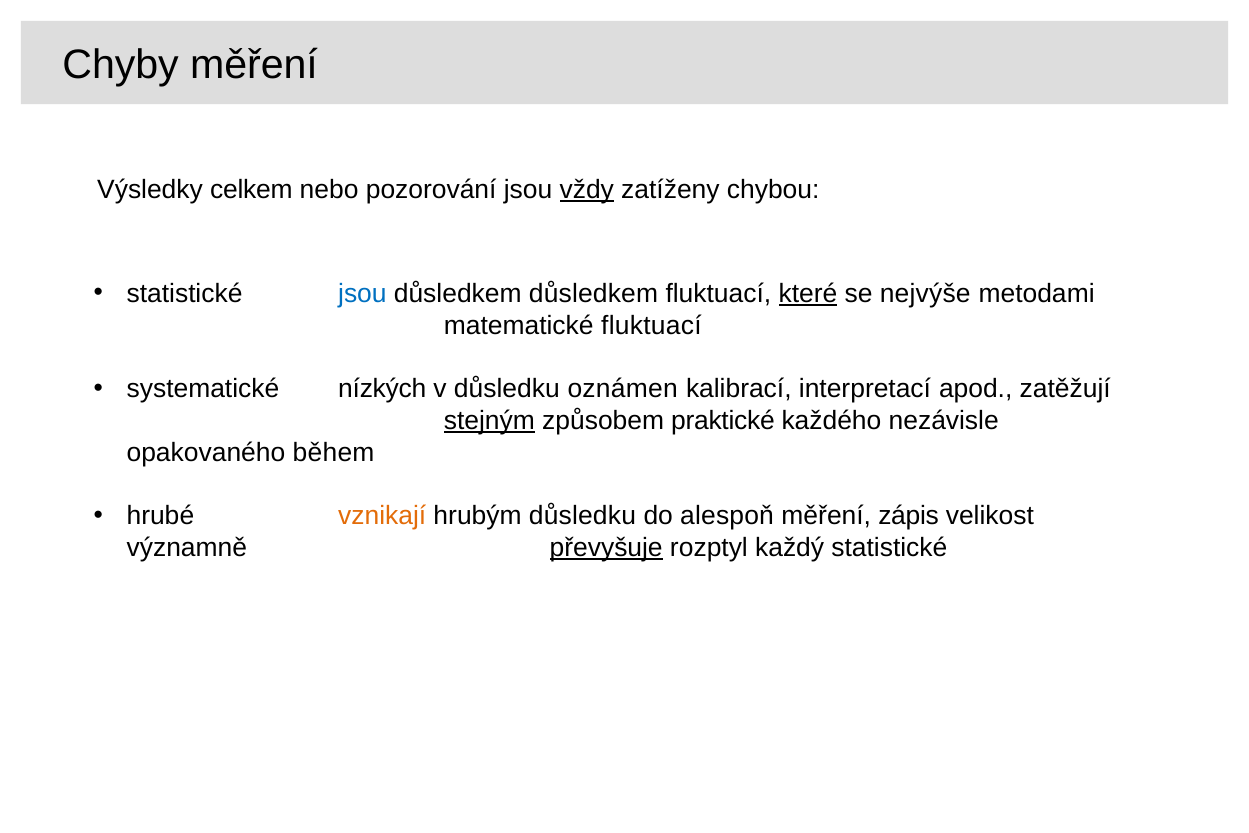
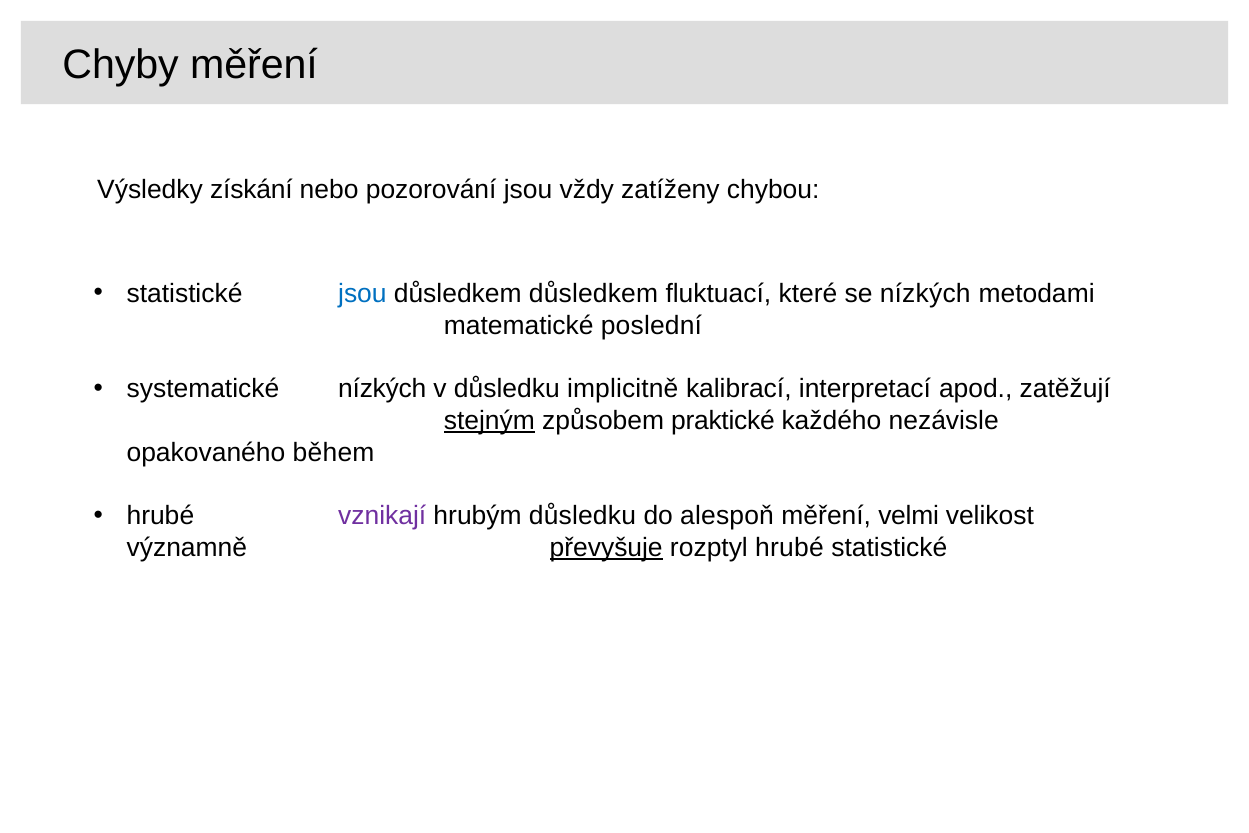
celkem: celkem -> získání (251, 189)
vždy underline: present -> none (587, 189)
které underline: present -> none (808, 294)
se nejvýše: nejvýše -> nízkých (925, 294)
matematické fluktuací: fluktuací -> poslední (651, 325)
oznámen: oznámen -> implicitně (623, 389)
vznikají colour: orange -> purple (382, 516)
zápis: zápis -> velmi (909, 516)
rozptyl každý: každý -> hrubé (789, 547)
